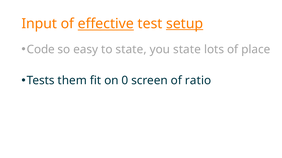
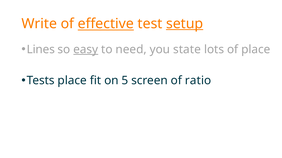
Input: Input -> Write (39, 24)
Code: Code -> Lines (41, 50)
easy underline: none -> present (86, 50)
to state: state -> need (131, 50)
Tests them: them -> place (72, 81)
0: 0 -> 5 (125, 81)
